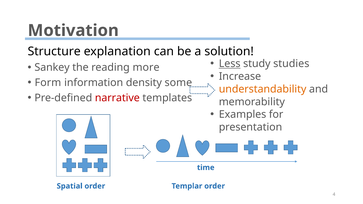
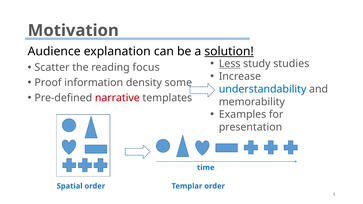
Structure: Structure -> Audience (54, 51)
solution underline: none -> present (229, 51)
Sankey: Sankey -> Scatter (52, 67)
more: more -> focus (146, 67)
Form: Form -> Proof (48, 83)
understandability colour: orange -> blue (263, 89)
